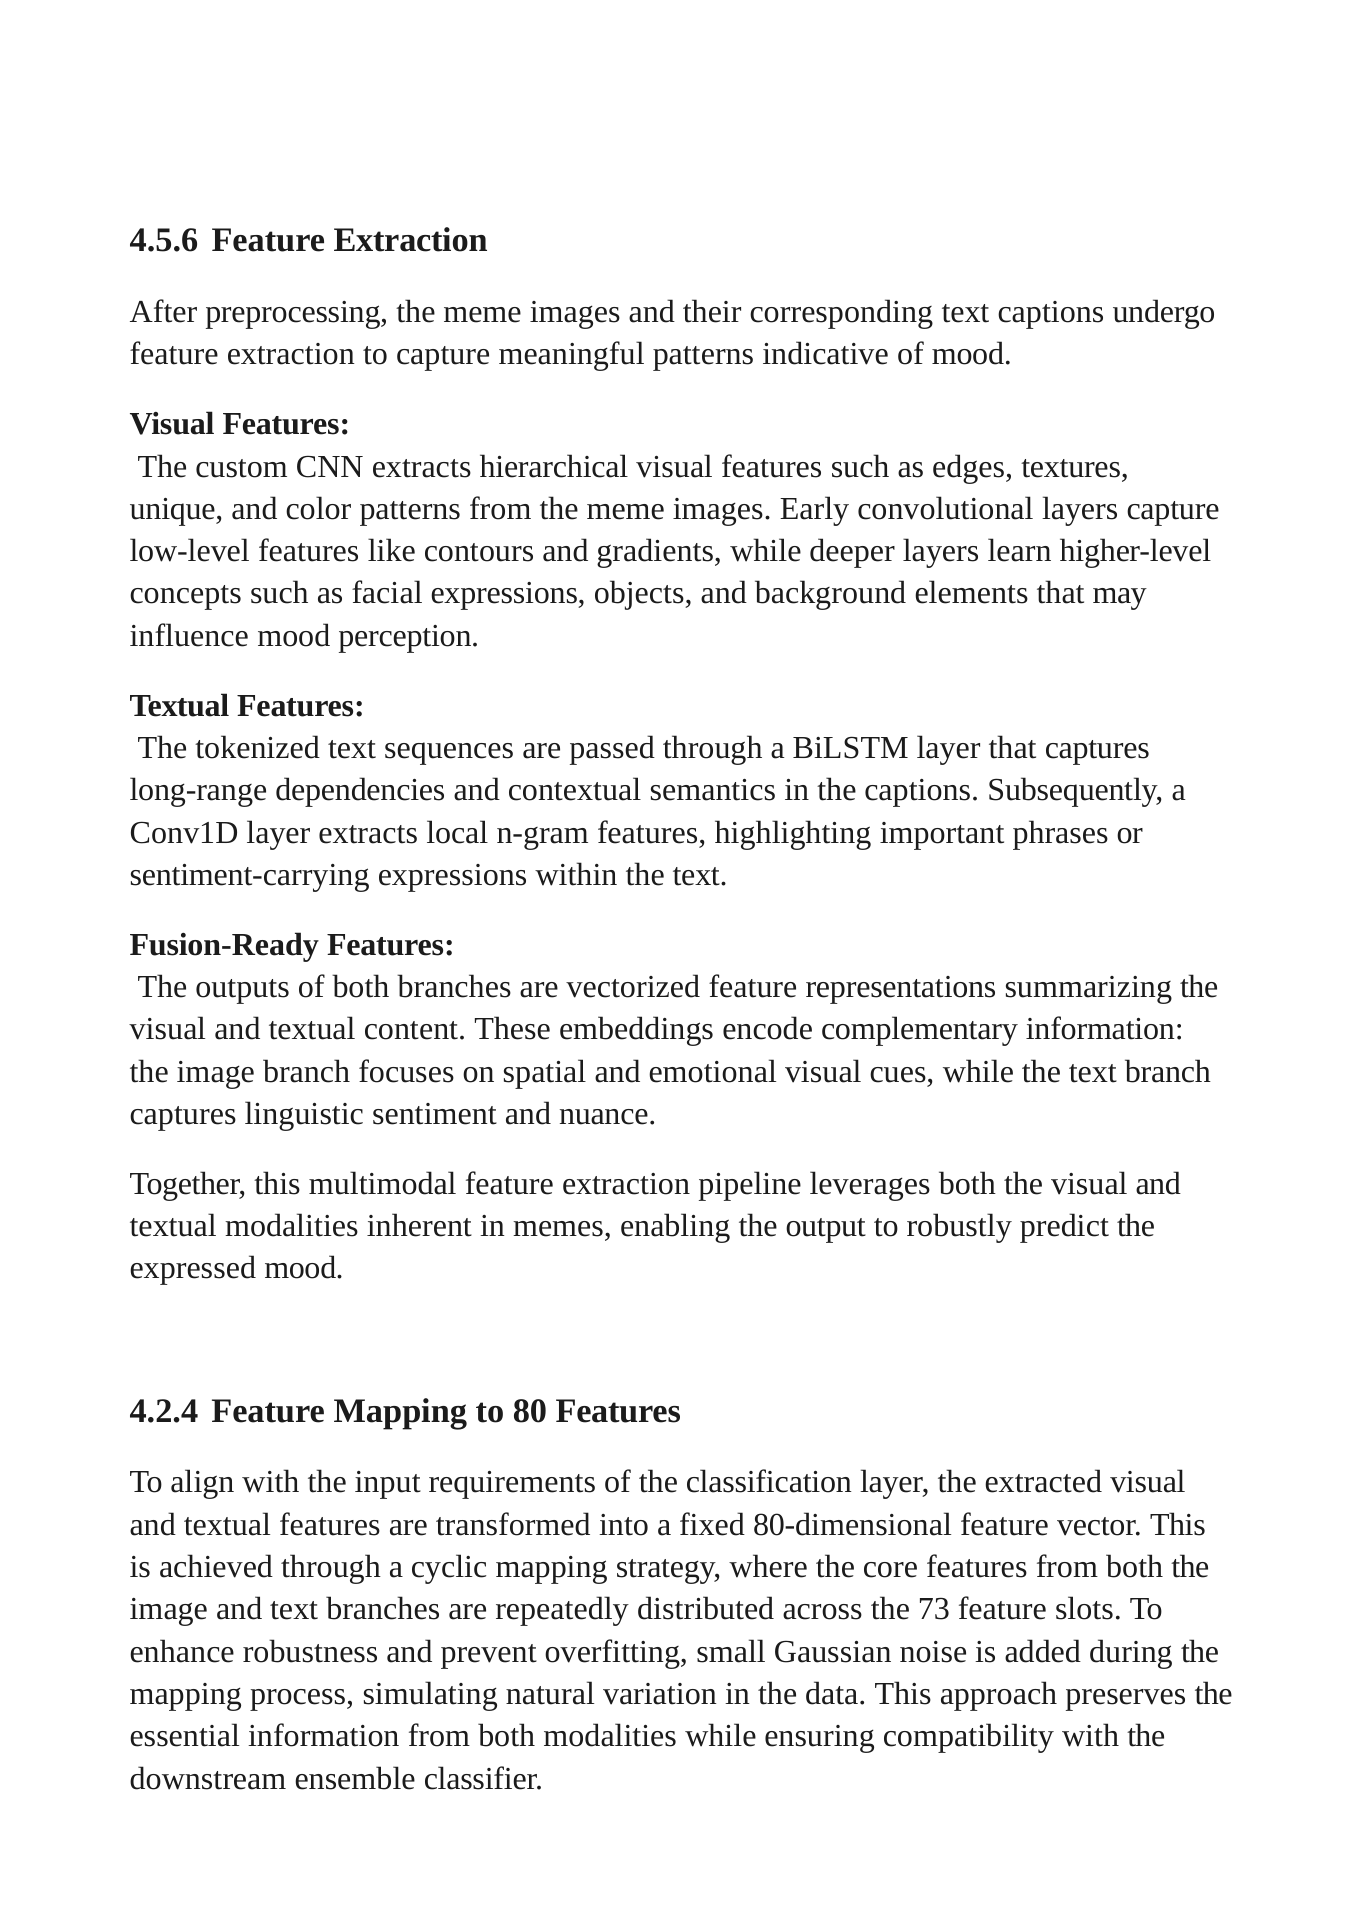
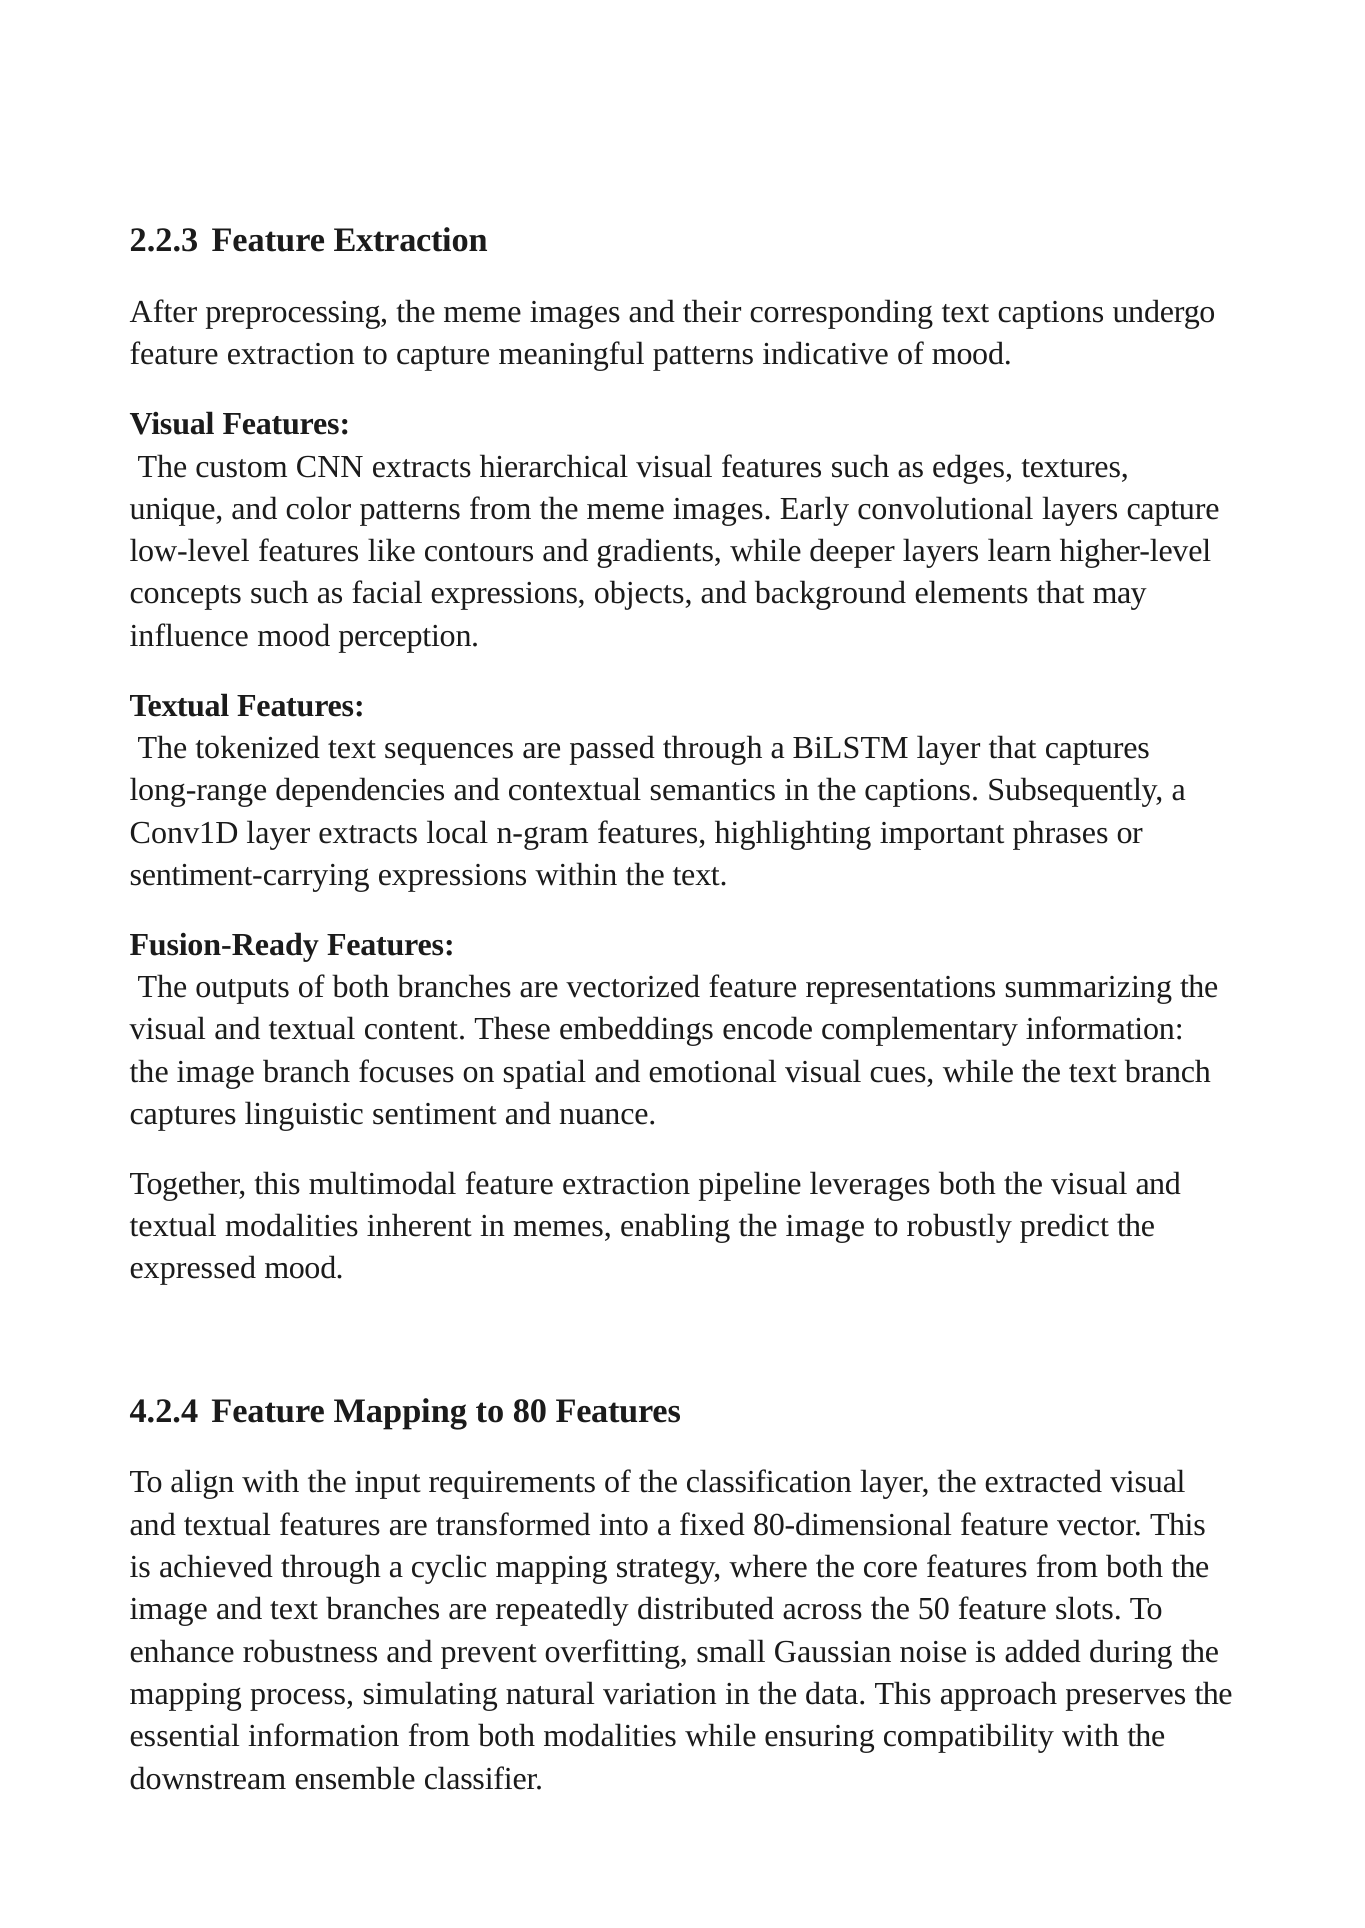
4.5.6: 4.5.6 -> 2.2.3 (164, 240)
enabling the output: output -> image (825, 1226)
73: 73 -> 50 (934, 1610)
